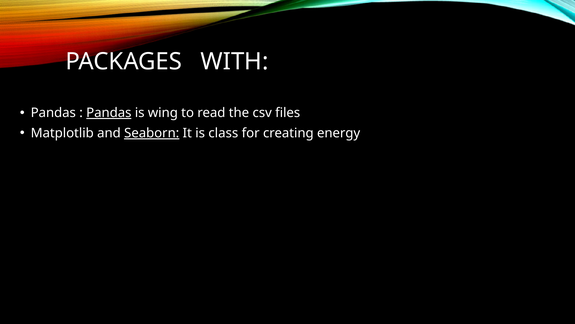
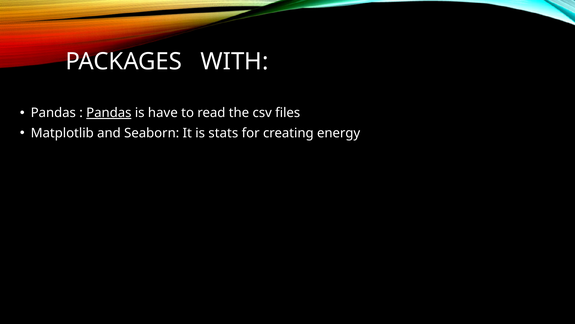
wing: wing -> have (163, 113)
Seaborn underline: present -> none (152, 133)
class: class -> stats (223, 133)
